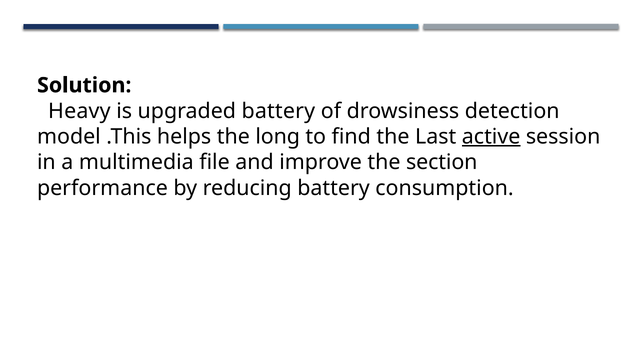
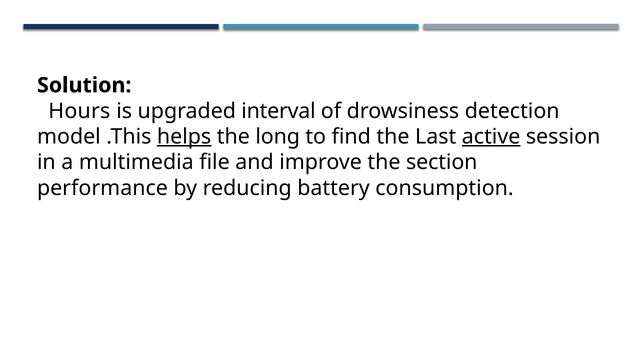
Heavy: Heavy -> Hours (79, 111)
upgraded battery: battery -> interval (279, 111)
helps underline: none -> present (184, 137)
